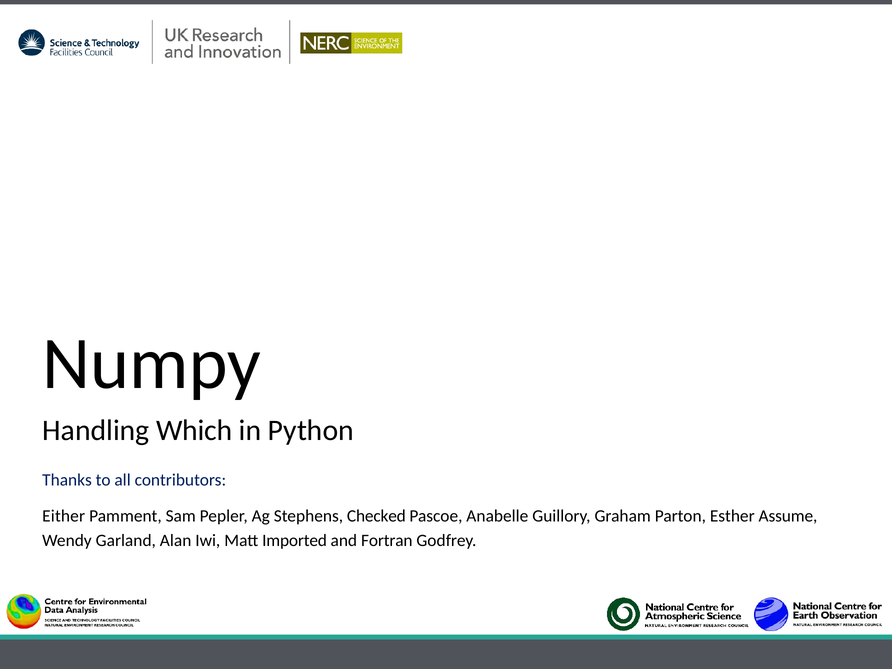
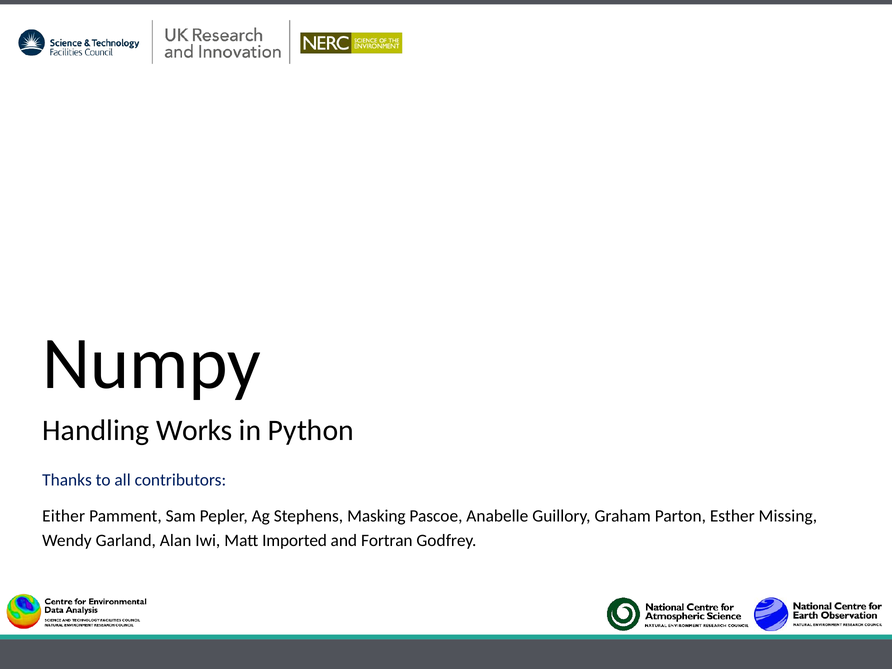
Which: Which -> Works (194, 430)
Checked: Checked -> Masking (376, 516)
Assume: Assume -> Missing (788, 516)
